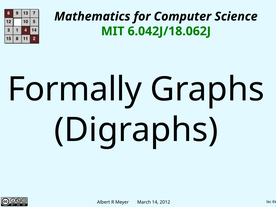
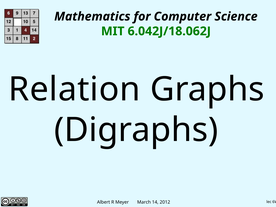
Formally: Formally -> Relation (74, 89)
